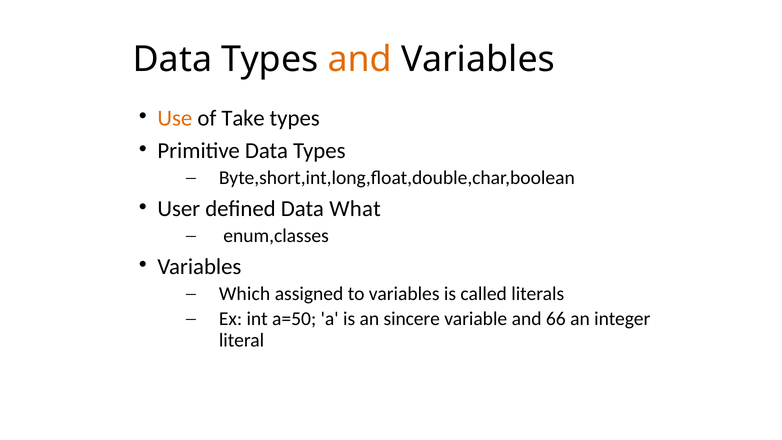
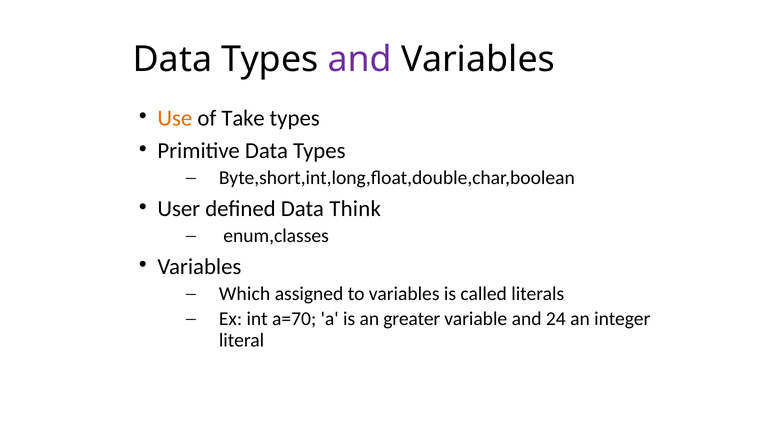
and colour: orange -> purple (360, 59)
What: What -> Think (355, 209)
a=50: a=50 -> a=70 (294, 319)
sincere: sincere -> greater (412, 319)
66: 66 -> 24 (556, 319)
